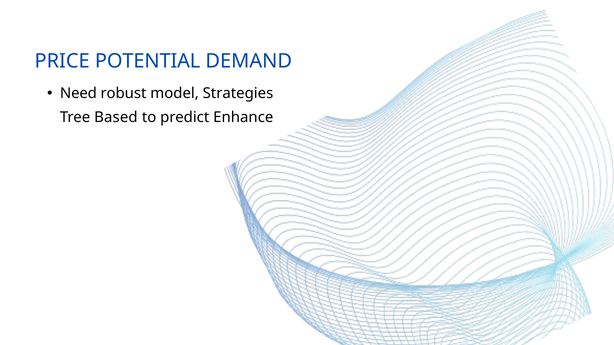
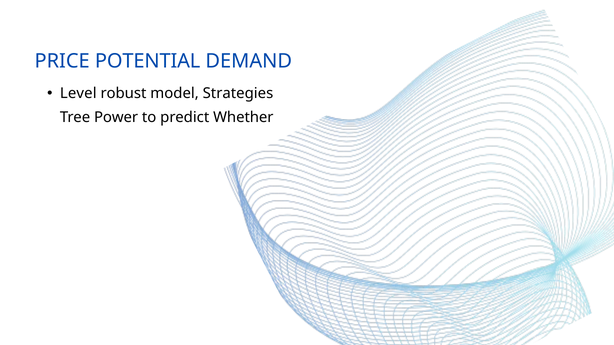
Need: Need -> Level (78, 94)
Based: Based -> Power (116, 117)
Enhance: Enhance -> Whether (243, 117)
